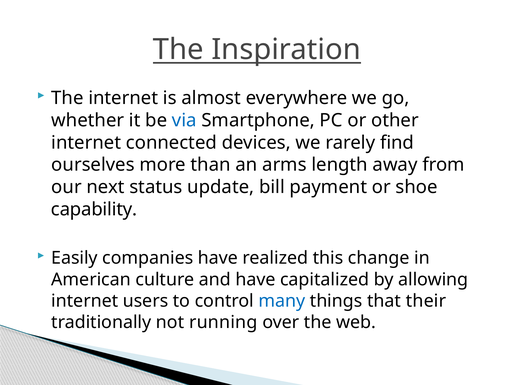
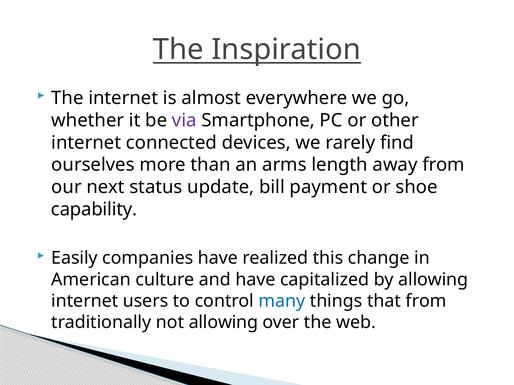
via colour: blue -> purple (184, 120)
that their: their -> from (426, 301)
not running: running -> allowing (223, 323)
